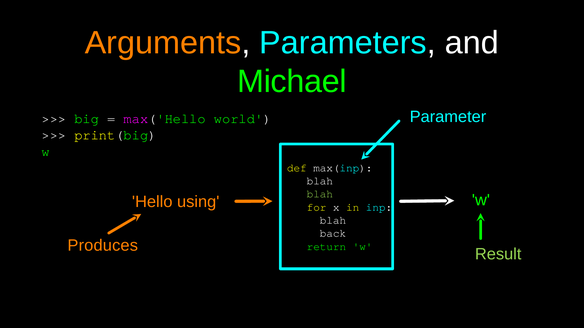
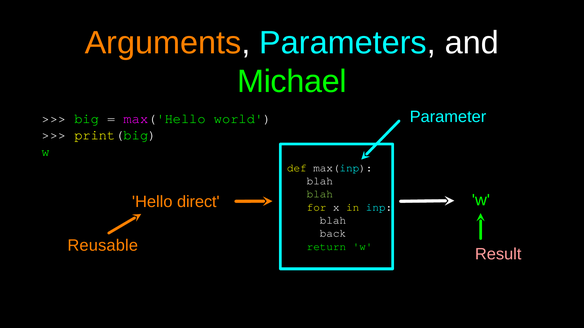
using: using -> direct (198, 202)
Produces: Produces -> Reusable (103, 246)
Result colour: light green -> pink (498, 255)
